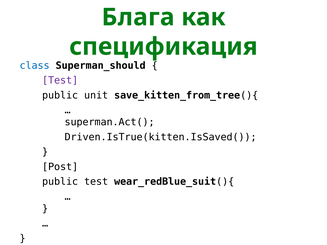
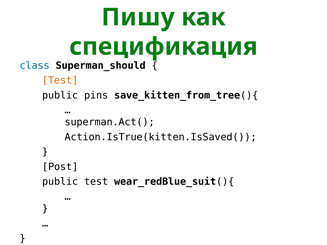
Блага: Блага -> Пишу (138, 17)
Test colour: purple -> orange (60, 80)
unit: unit -> pins (96, 95)
Driven.IsTrue(kitten.IsSaved(: Driven.IsTrue(kitten.IsSaved( -> Action.IsTrue(kitten.IsSaved( (161, 137)
